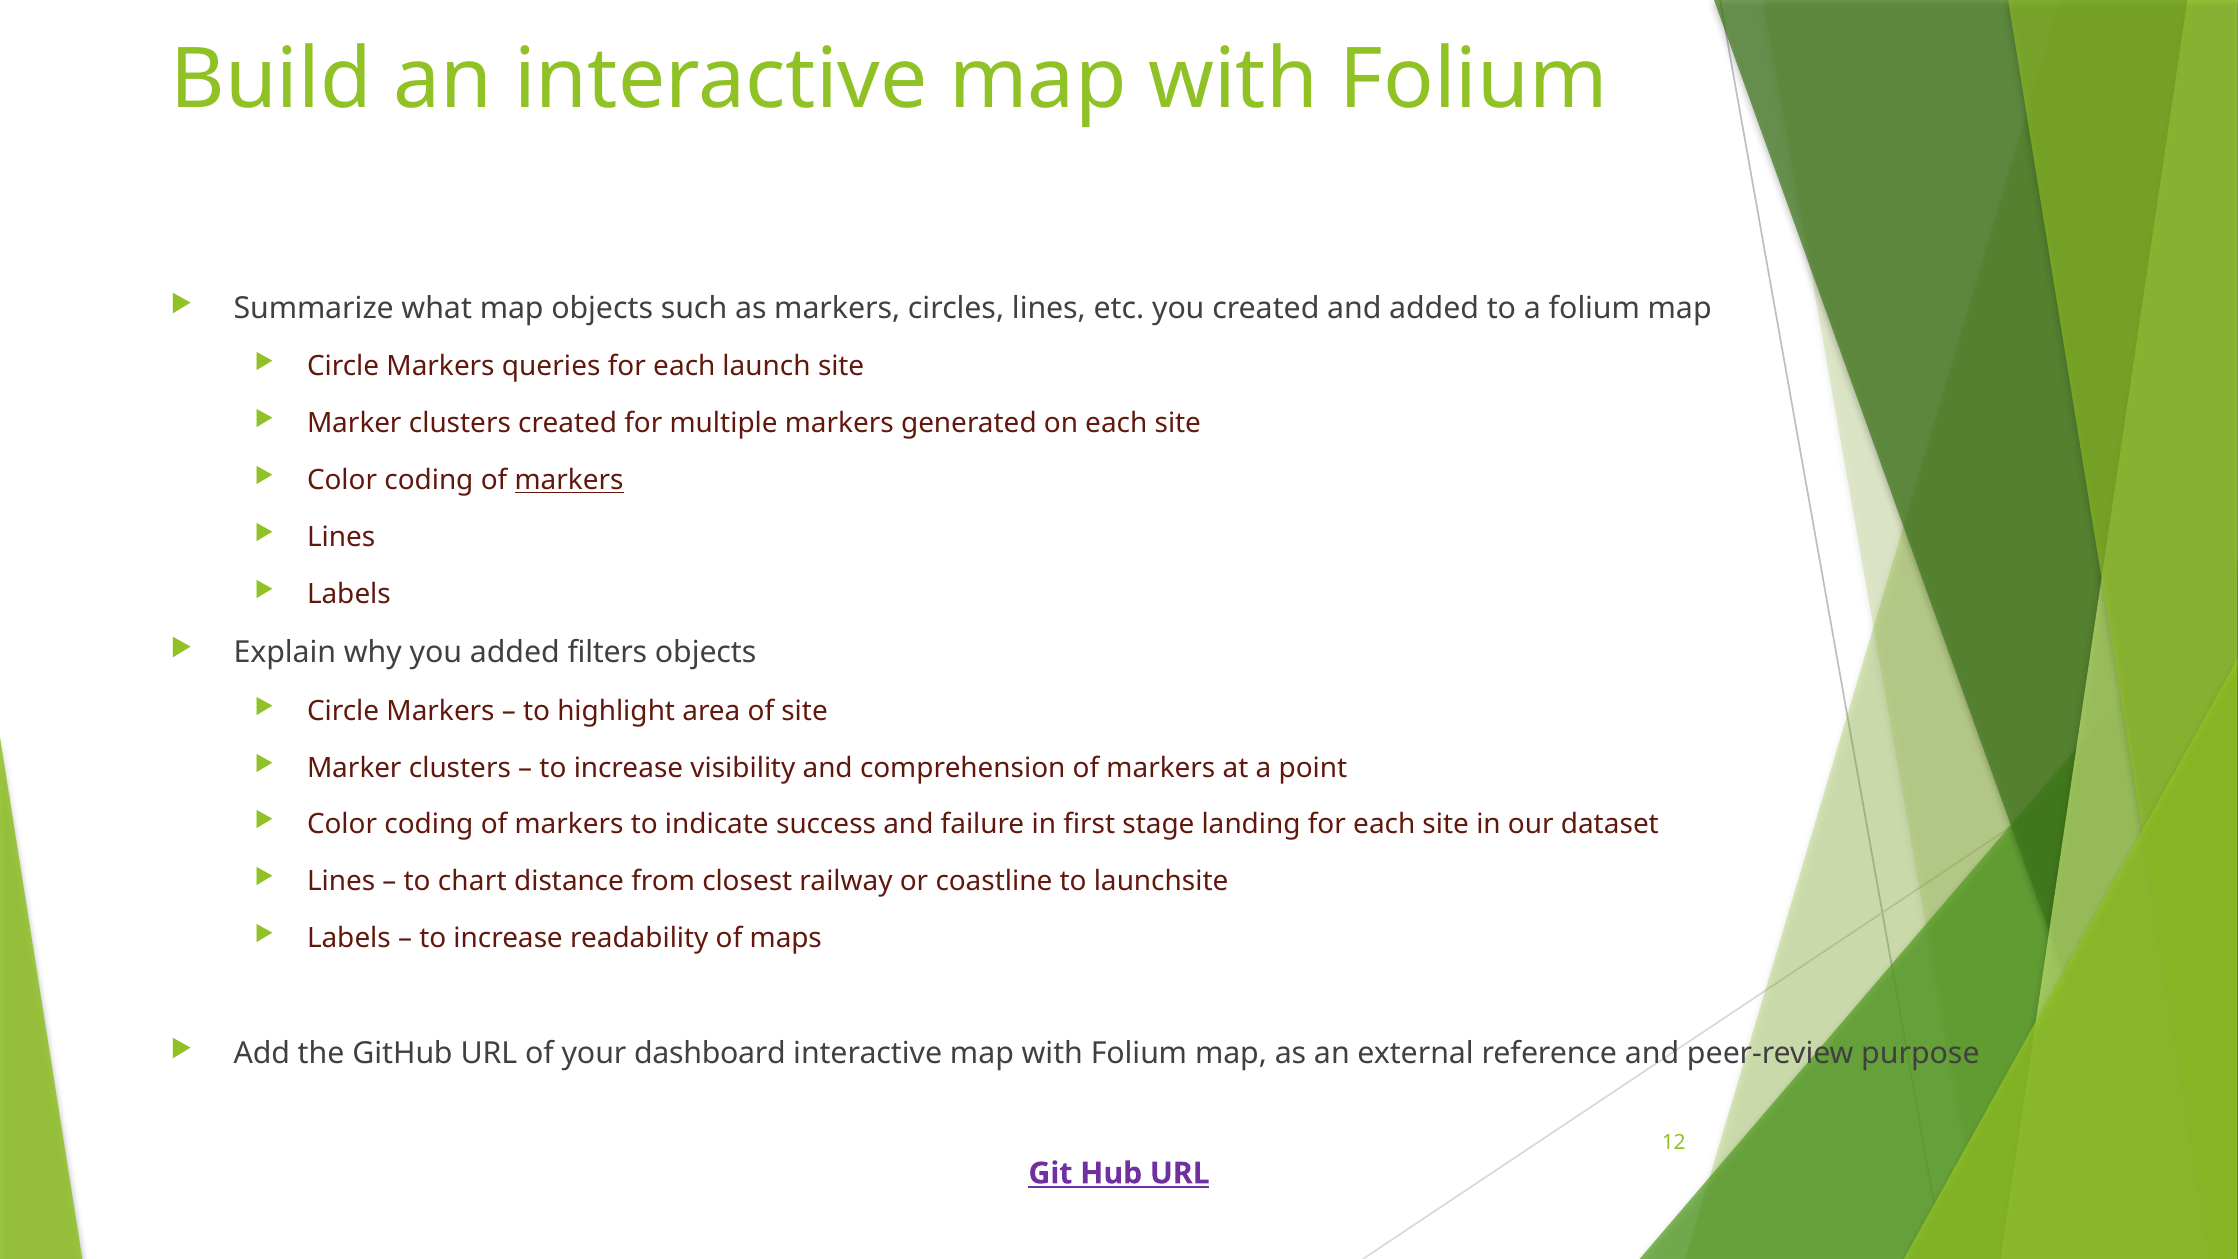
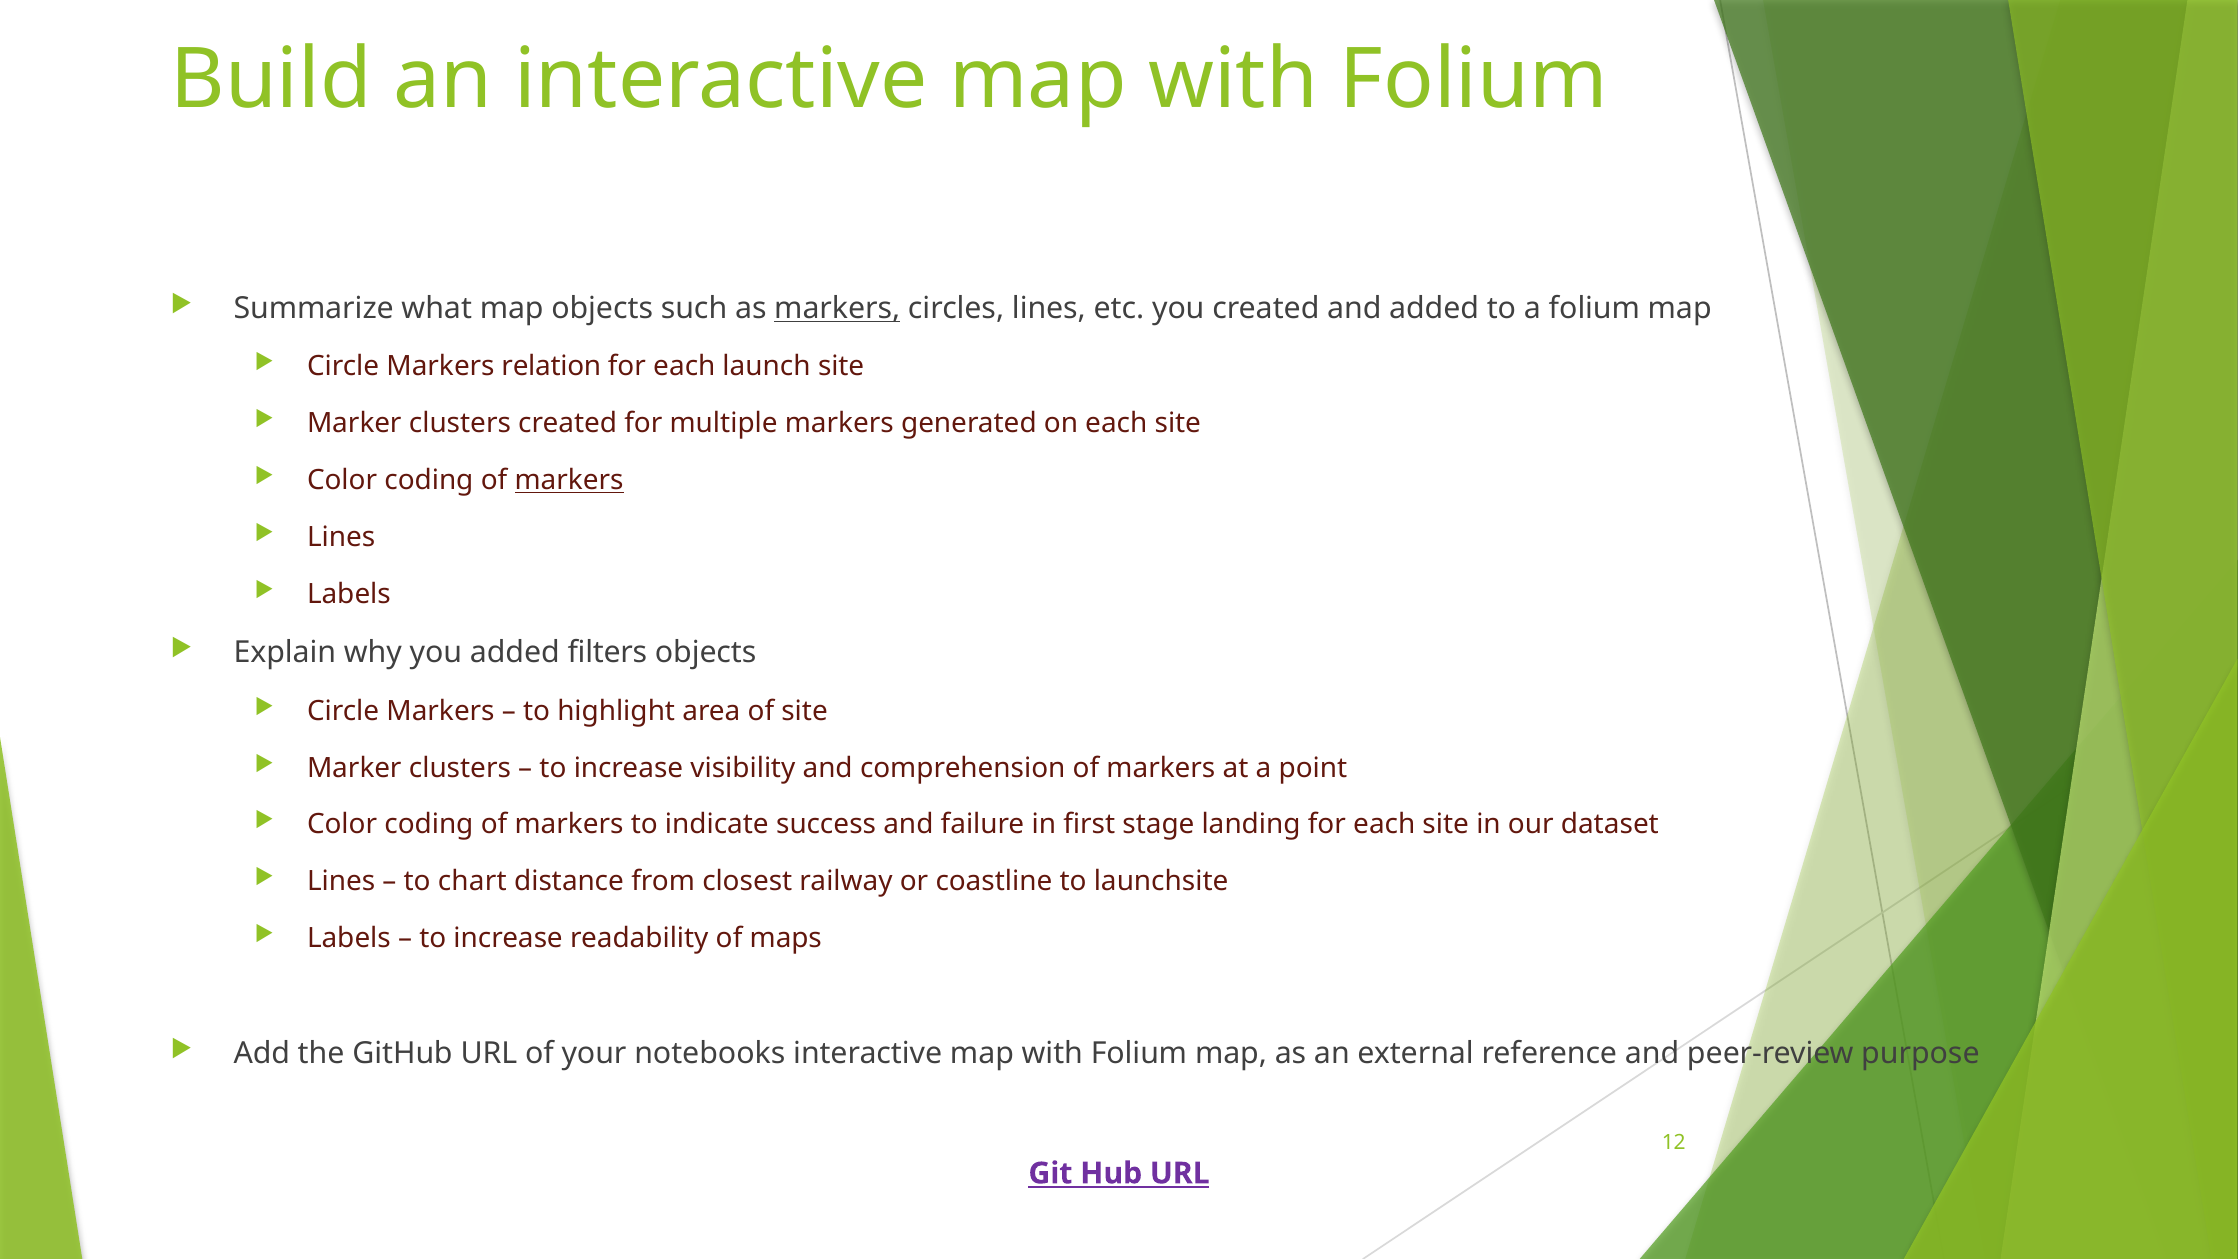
markers underline: none -> present (837, 308)
queries: queries -> relation (551, 367)
dashboard: dashboard -> notebooks (710, 1054)
